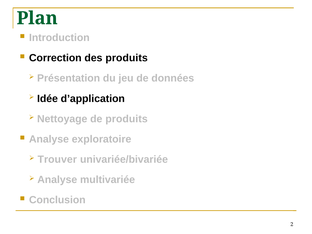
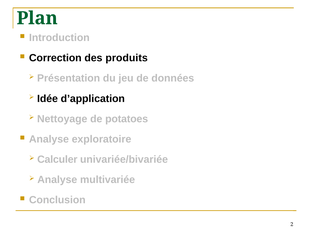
de produits: produits -> potatoes (127, 119)
Trouver: Trouver -> Calculer (57, 159)
